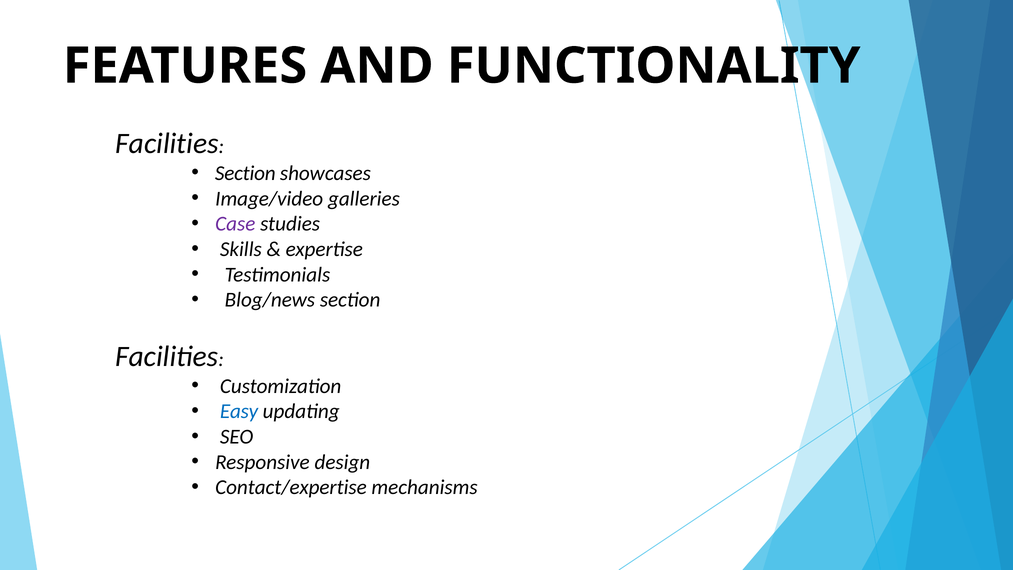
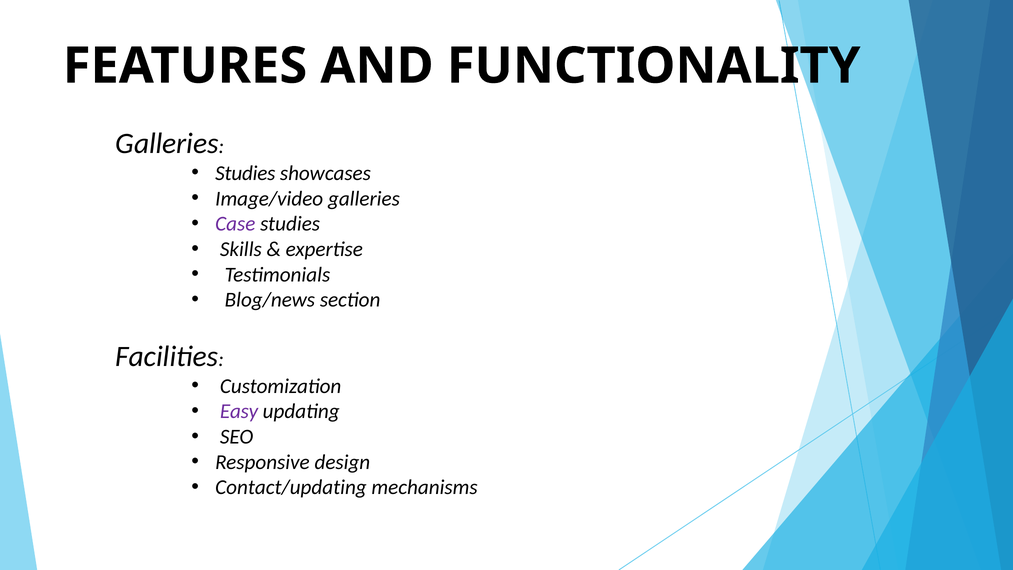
Facilities: Facilities -> Galleries (167, 143)
Section: Section -> Studies (245, 173)
Easy colour: blue -> purple (239, 411)
Contact/expertise: Contact/expertise -> Contact/updating (291, 487)
